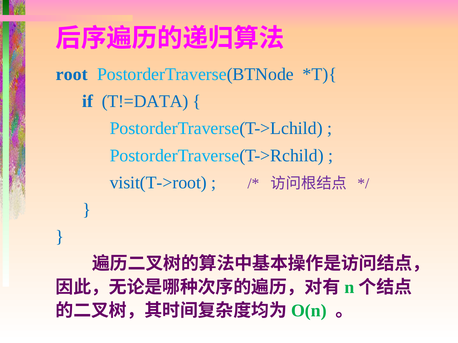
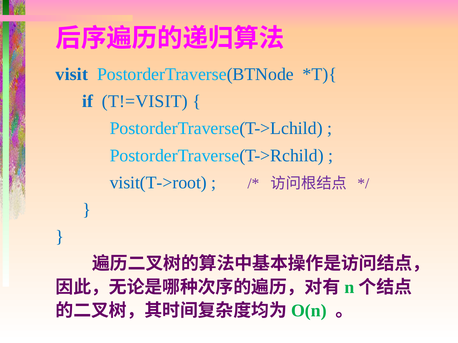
root: root -> visit (72, 74)
T!=DATA: T!=DATA -> T!=VISIT (145, 102)
